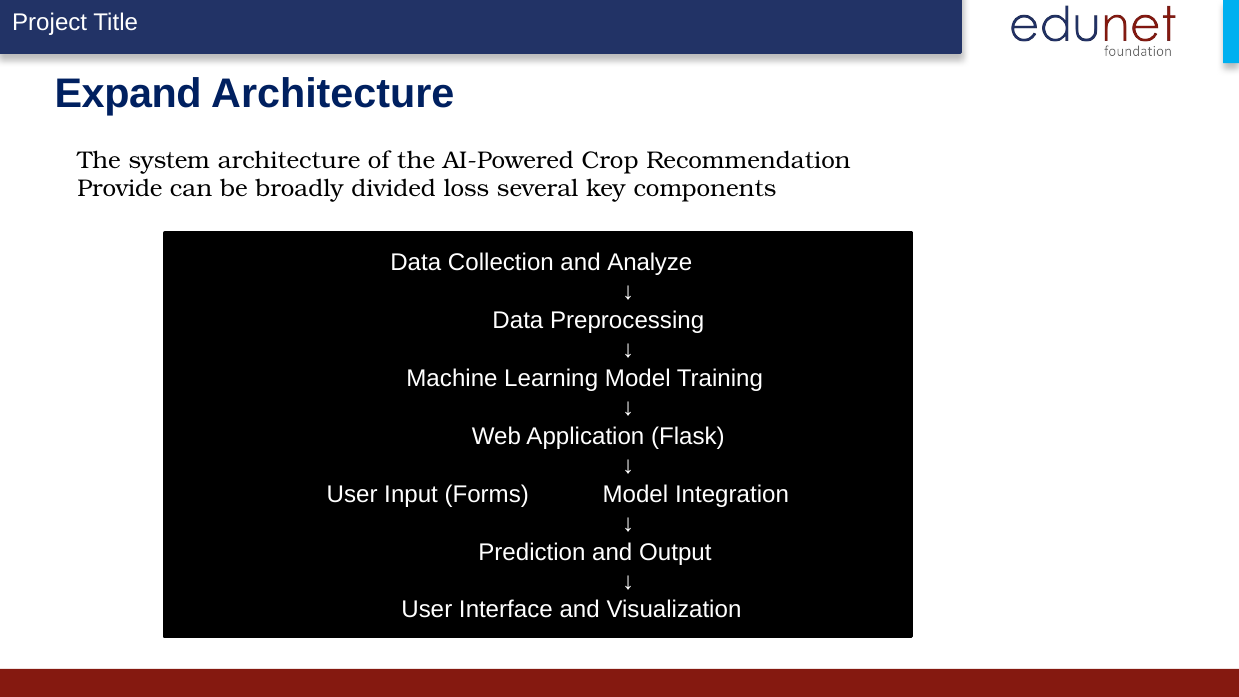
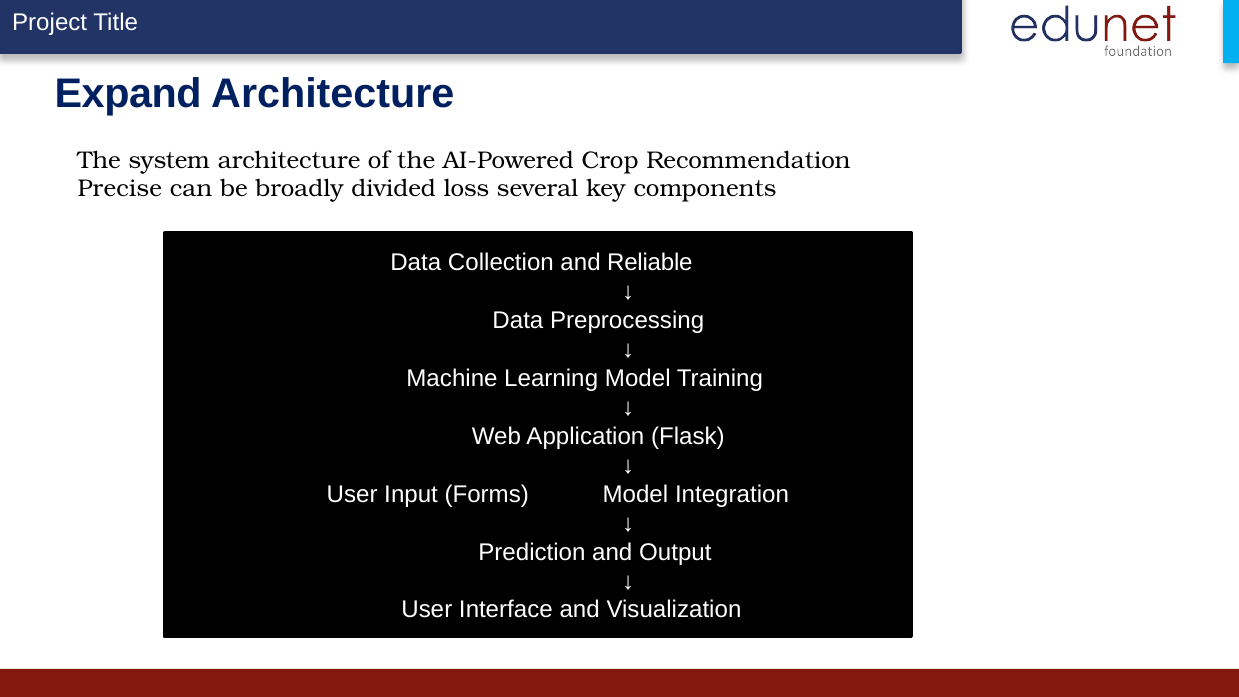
Provide: Provide -> Precise (120, 189)
Analyze: Analyze -> Reliable (650, 263)
